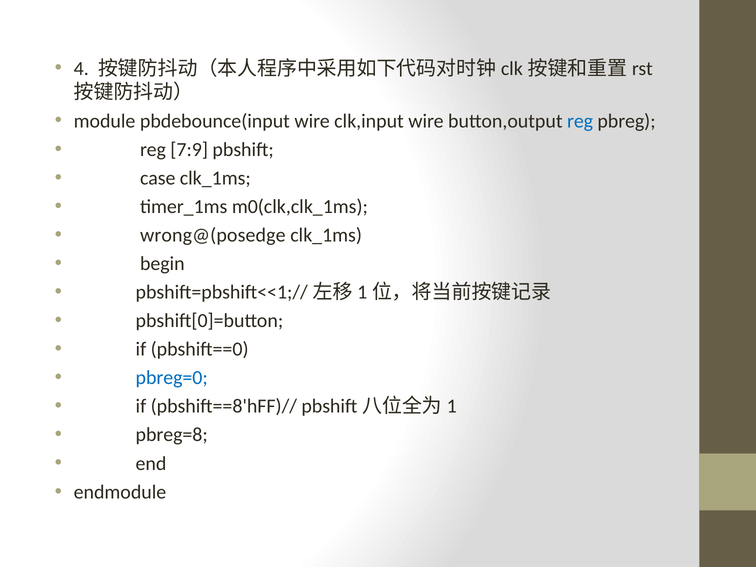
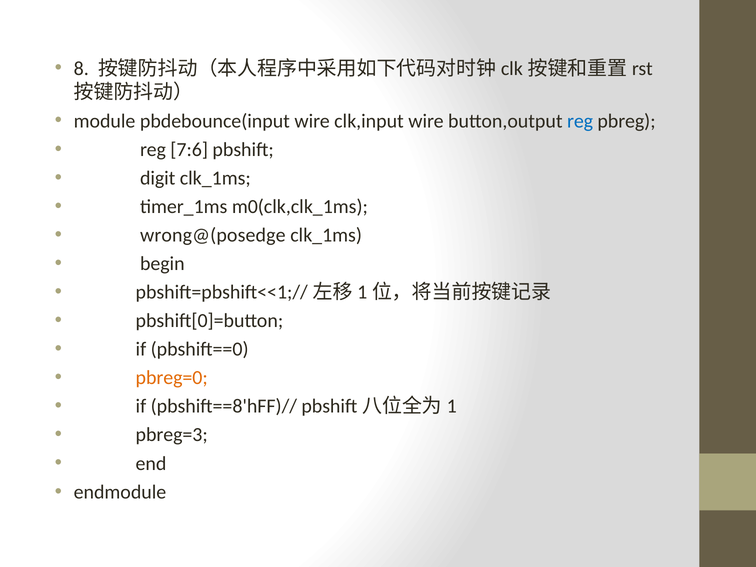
4: 4 -> 8 (81, 68)
7:9: 7:9 -> 7:6 (189, 149)
case: case -> digit (158, 178)
pbreg=0 colour: blue -> orange (172, 378)
pbreg=8: pbreg=8 -> pbreg=3 (172, 435)
